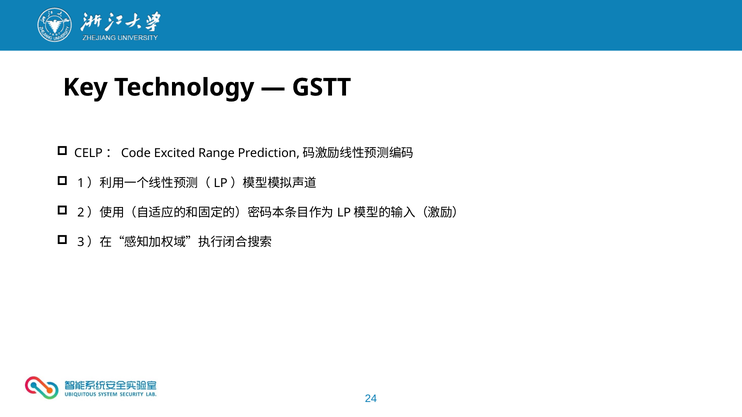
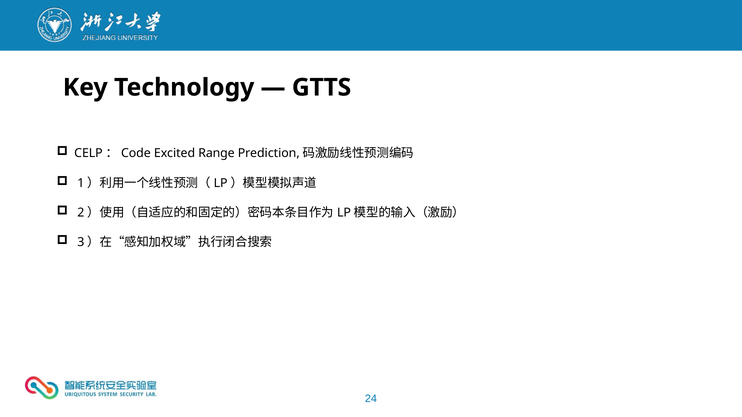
GSTT: GSTT -> GTTS (322, 88)
